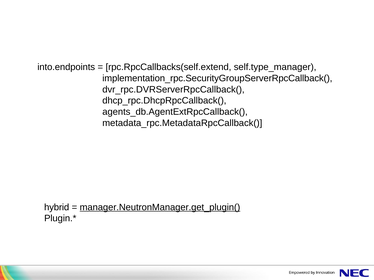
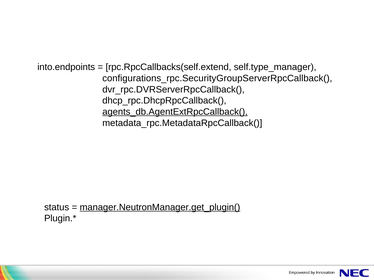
implementation_rpc.SecurityGroupServerRpcCallback(: implementation_rpc.SecurityGroupServerRpcCallback( -> configurations_rpc.SecurityGroupServerRpcCallback( (217, 78)
agents_db.AgentExtRpcCallback( underline: none -> present (175, 112)
hybrid: hybrid -> status (57, 208)
